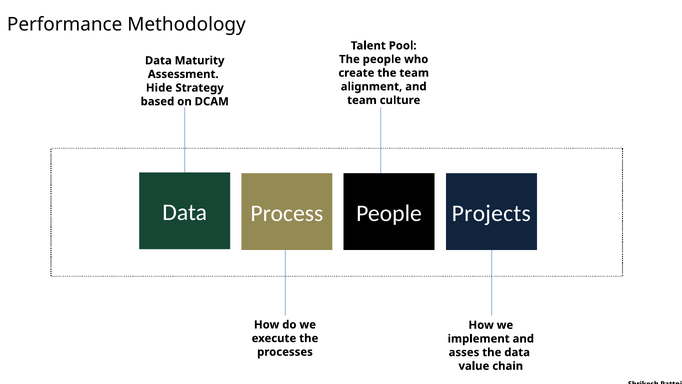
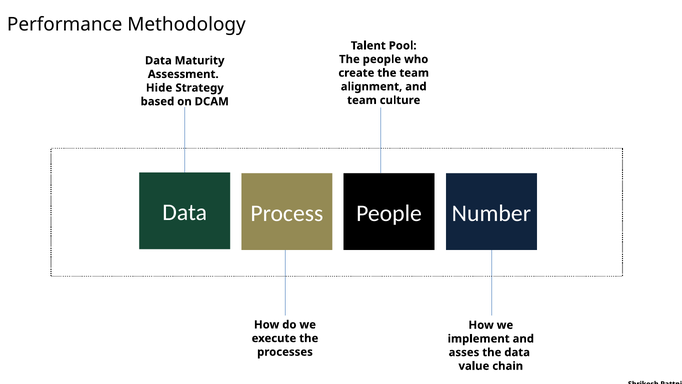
Projects: Projects -> Number (491, 213)
